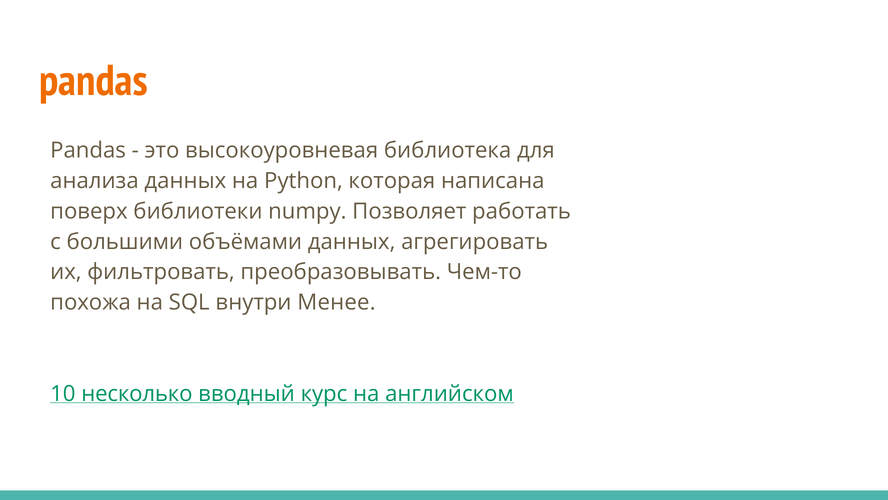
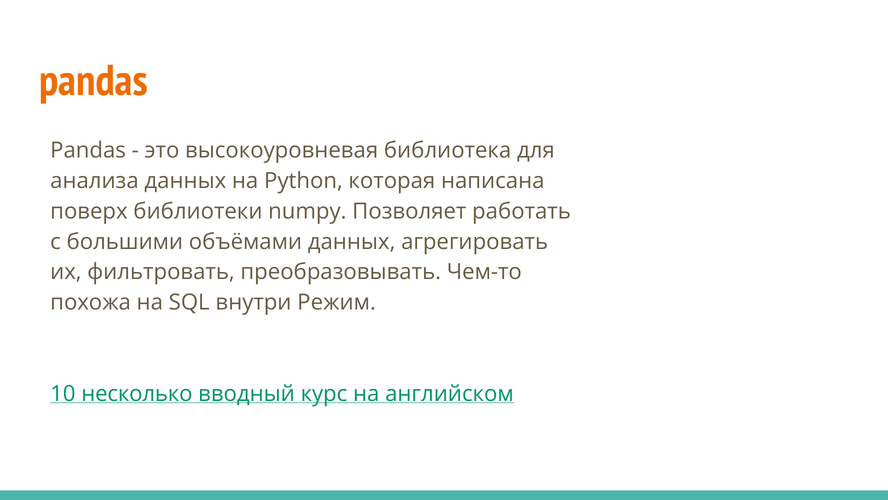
Менее: Менее -> Режим (337, 302)
